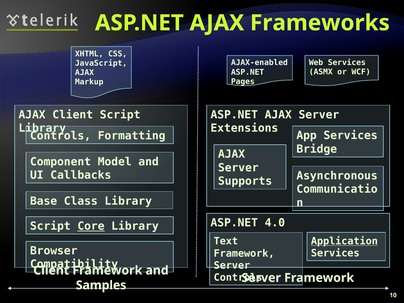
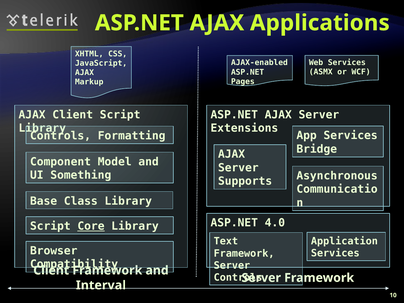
Frameworks: Frameworks -> Applications (320, 23)
Callbacks: Callbacks -> Something (81, 175)
Application underline: present -> none (344, 241)
Samples: Samples -> Interval (101, 285)
